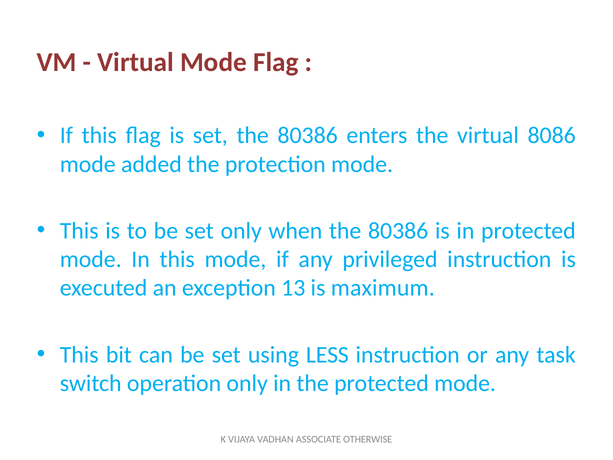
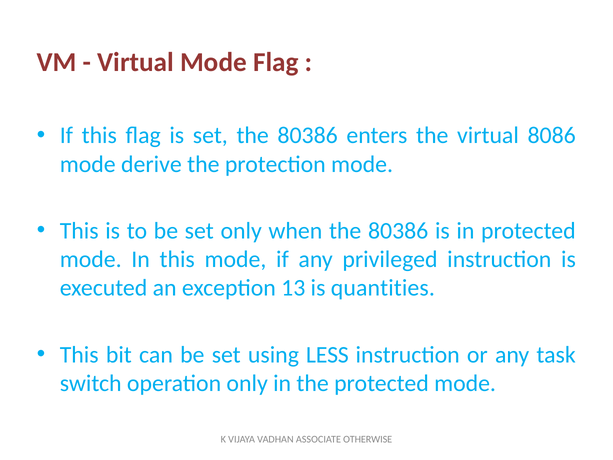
added: added -> derive (151, 164)
maximum: maximum -> quantities (383, 288)
